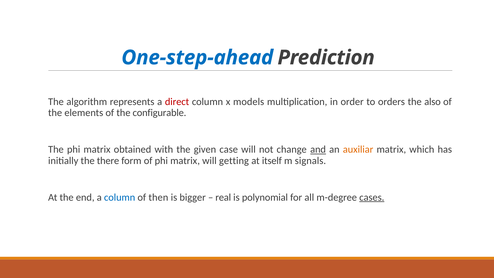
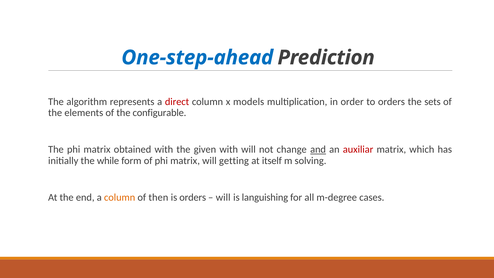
also: also -> sets (433, 102)
given case: case -> with (229, 149)
auxiliar colour: orange -> red (358, 149)
there: there -> while (108, 161)
signals: signals -> solving (311, 161)
column colour: blue -> orange (120, 197)
is bigger: bigger -> orders (193, 197)
real: real -> will (223, 197)
polynomial: polynomial -> languishing (265, 197)
cases underline: present -> none (372, 197)
